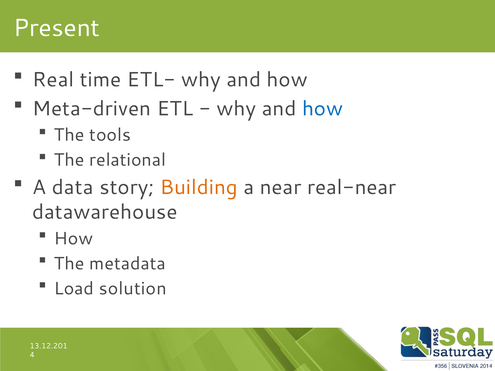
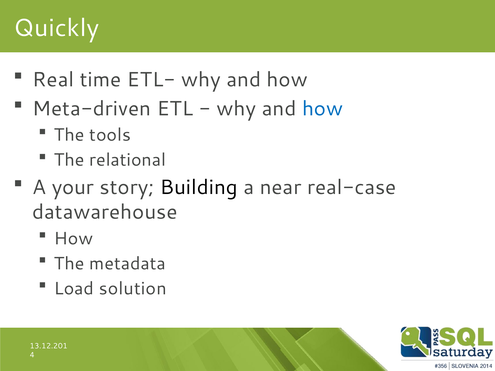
Present: Present -> Quickly (56, 28)
data: data -> your (73, 188)
Building colour: orange -> black (199, 188)
real-near: real-near -> real-case (352, 188)
